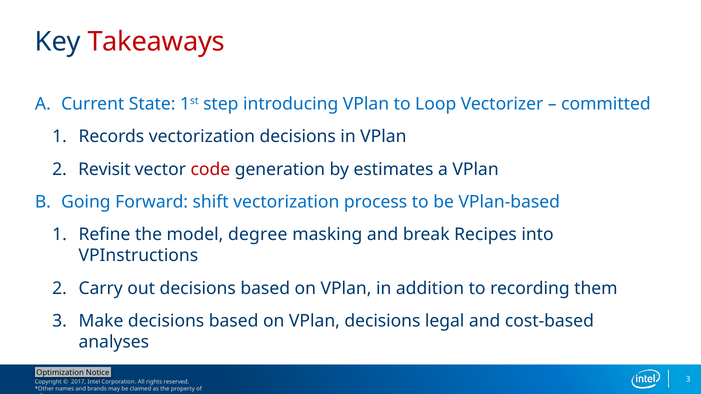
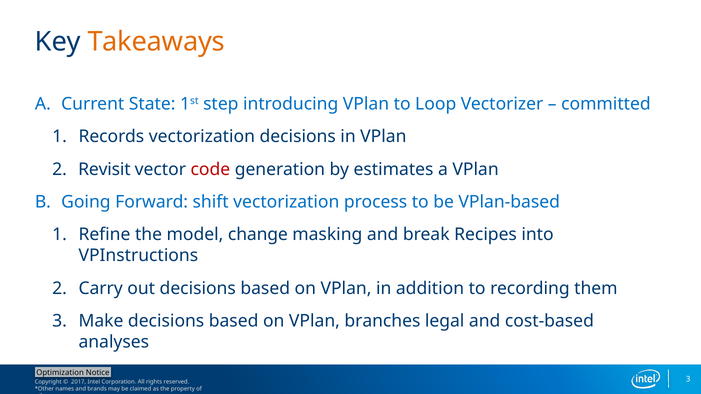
Takeaways colour: red -> orange (156, 42)
degree: degree -> change (258, 235)
VPlan decisions: decisions -> branches (382, 321)
